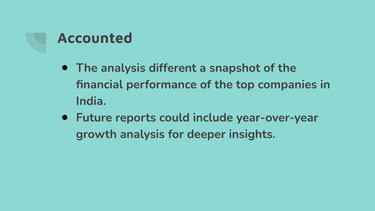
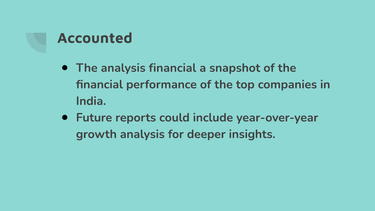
analysis different: different -> financial (172, 68)
